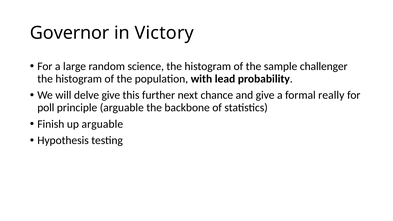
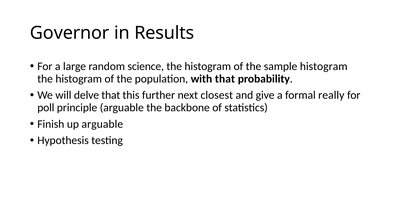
Victory: Victory -> Results (164, 33)
sample challenger: challenger -> histogram (324, 66)
with lead: lead -> that (225, 79)
delve give: give -> that (111, 95)
chance: chance -> closest (217, 95)
